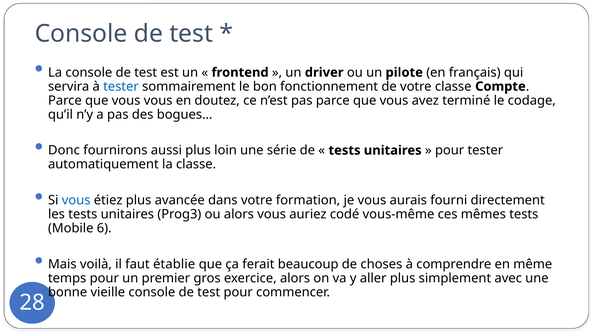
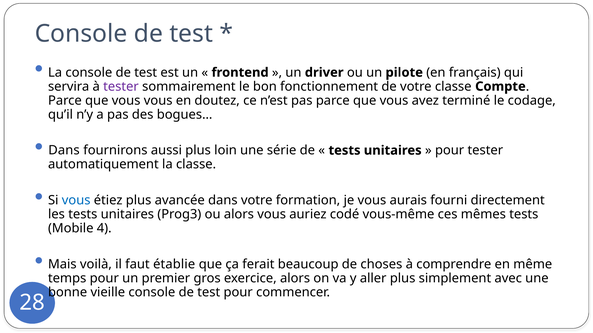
tester colour: blue -> purple (121, 87)
Donc: Donc -> Dans (64, 151)
6: 6 -> 4 (104, 229)
